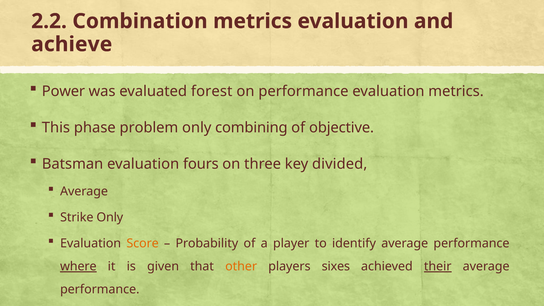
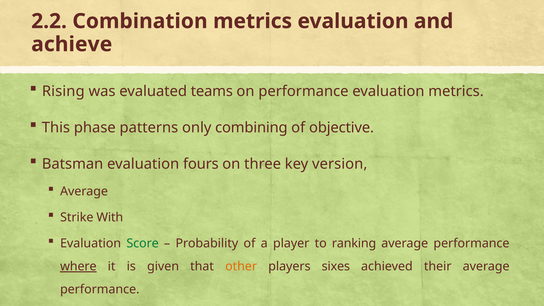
Power: Power -> Rising (63, 91)
forest: forest -> teams (212, 91)
problem: problem -> patterns (149, 128)
divided: divided -> version (340, 164)
Strike Only: Only -> With (110, 218)
Score colour: orange -> green (143, 244)
identify: identify -> ranking (354, 244)
their underline: present -> none (438, 267)
